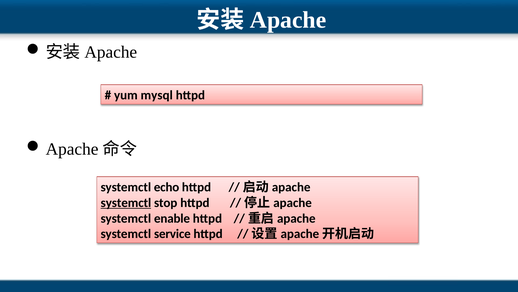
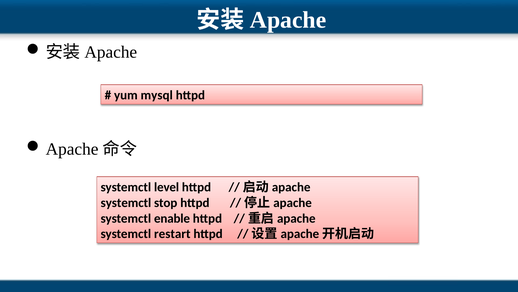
echo: echo -> level (167, 187)
systemctl underline: present -> none (126, 202)
service: service -> restart (172, 233)
